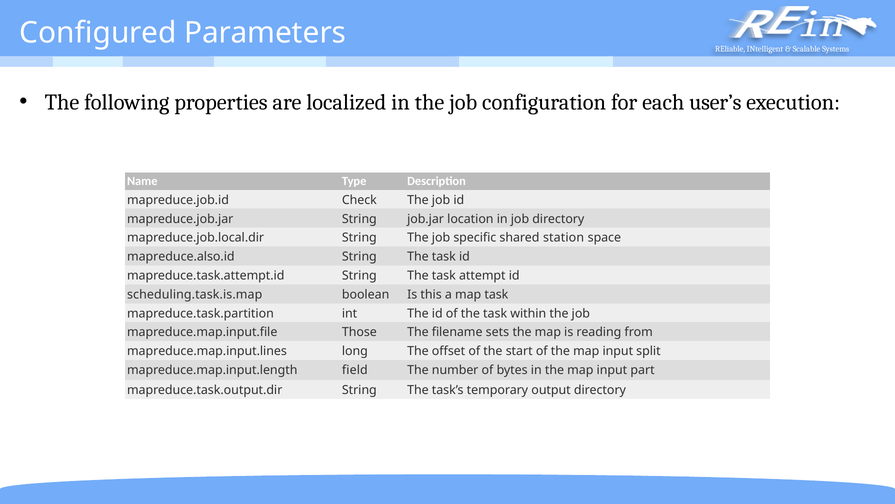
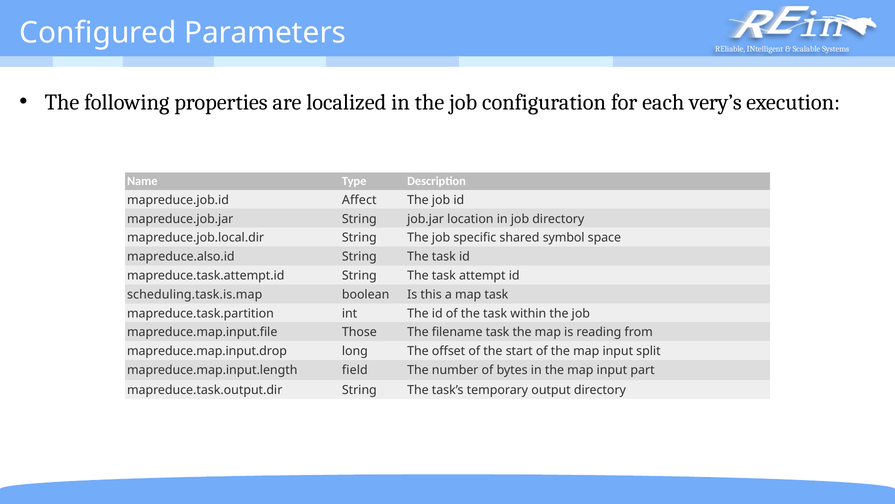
user’s: user’s -> very’s (715, 102)
Check: Check -> Affect (359, 200)
station: station -> symbol (564, 238)
filename sets: sets -> task (498, 332)
mapreduce.map.input.lines: mapreduce.map.input.lines -> mapreduce.map.input.drop (207, 351)
